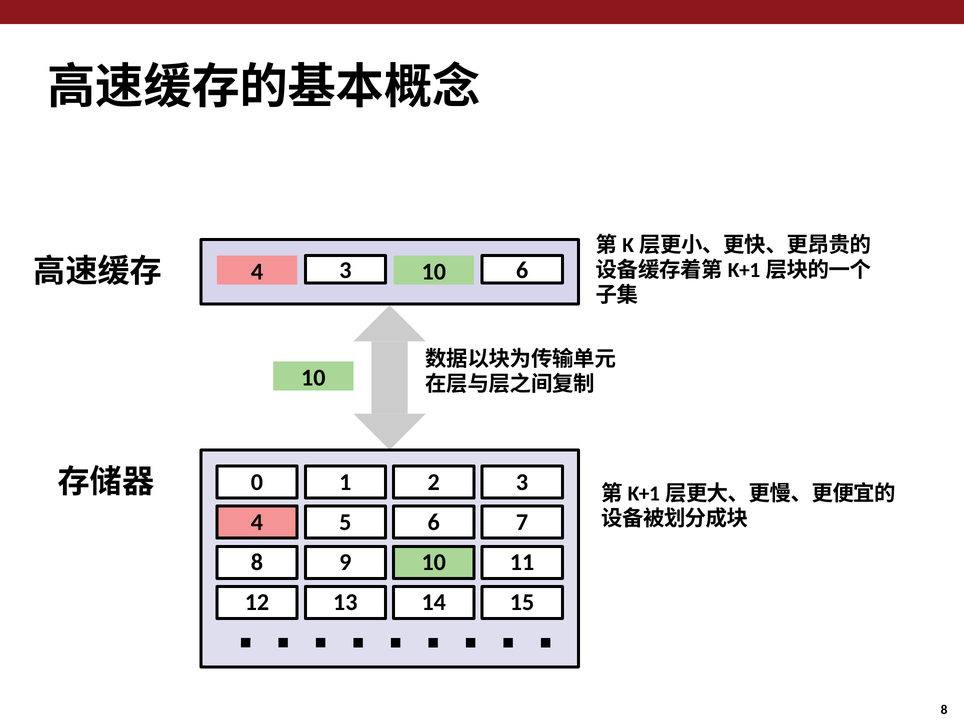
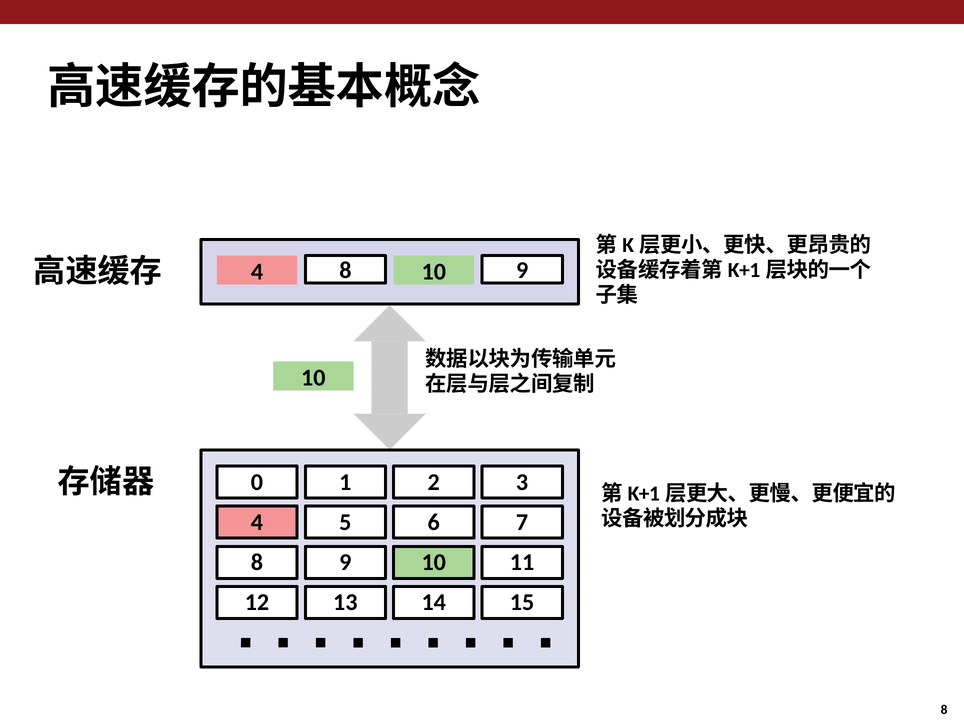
3: 3 -> 8 (345, 270)
6: 6 -> 9 (522, 270)
